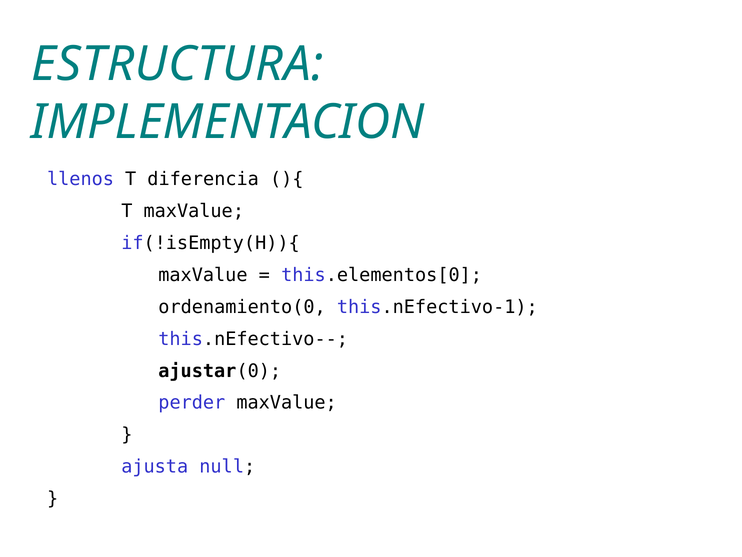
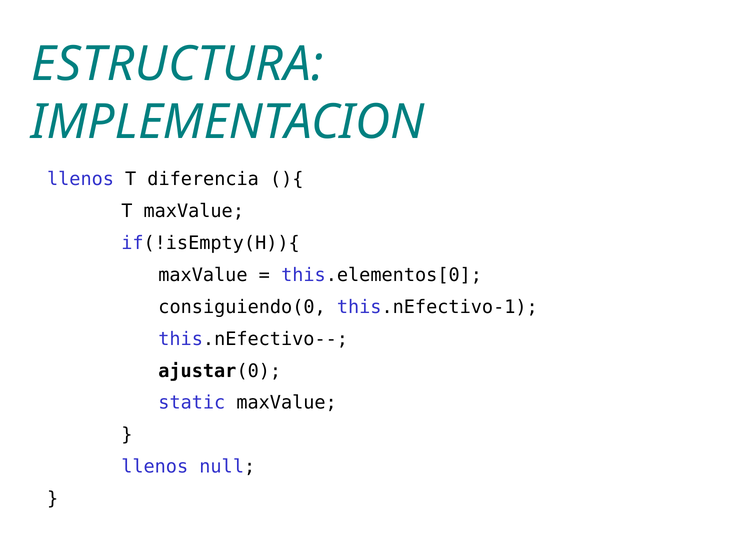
ordenamiento(0: ordenamiento(0 -> consiguiendo(0 (242, 307)
perder: perder -> static (192, 403)
ajusta: ajusta -> llenos (155, 466)
